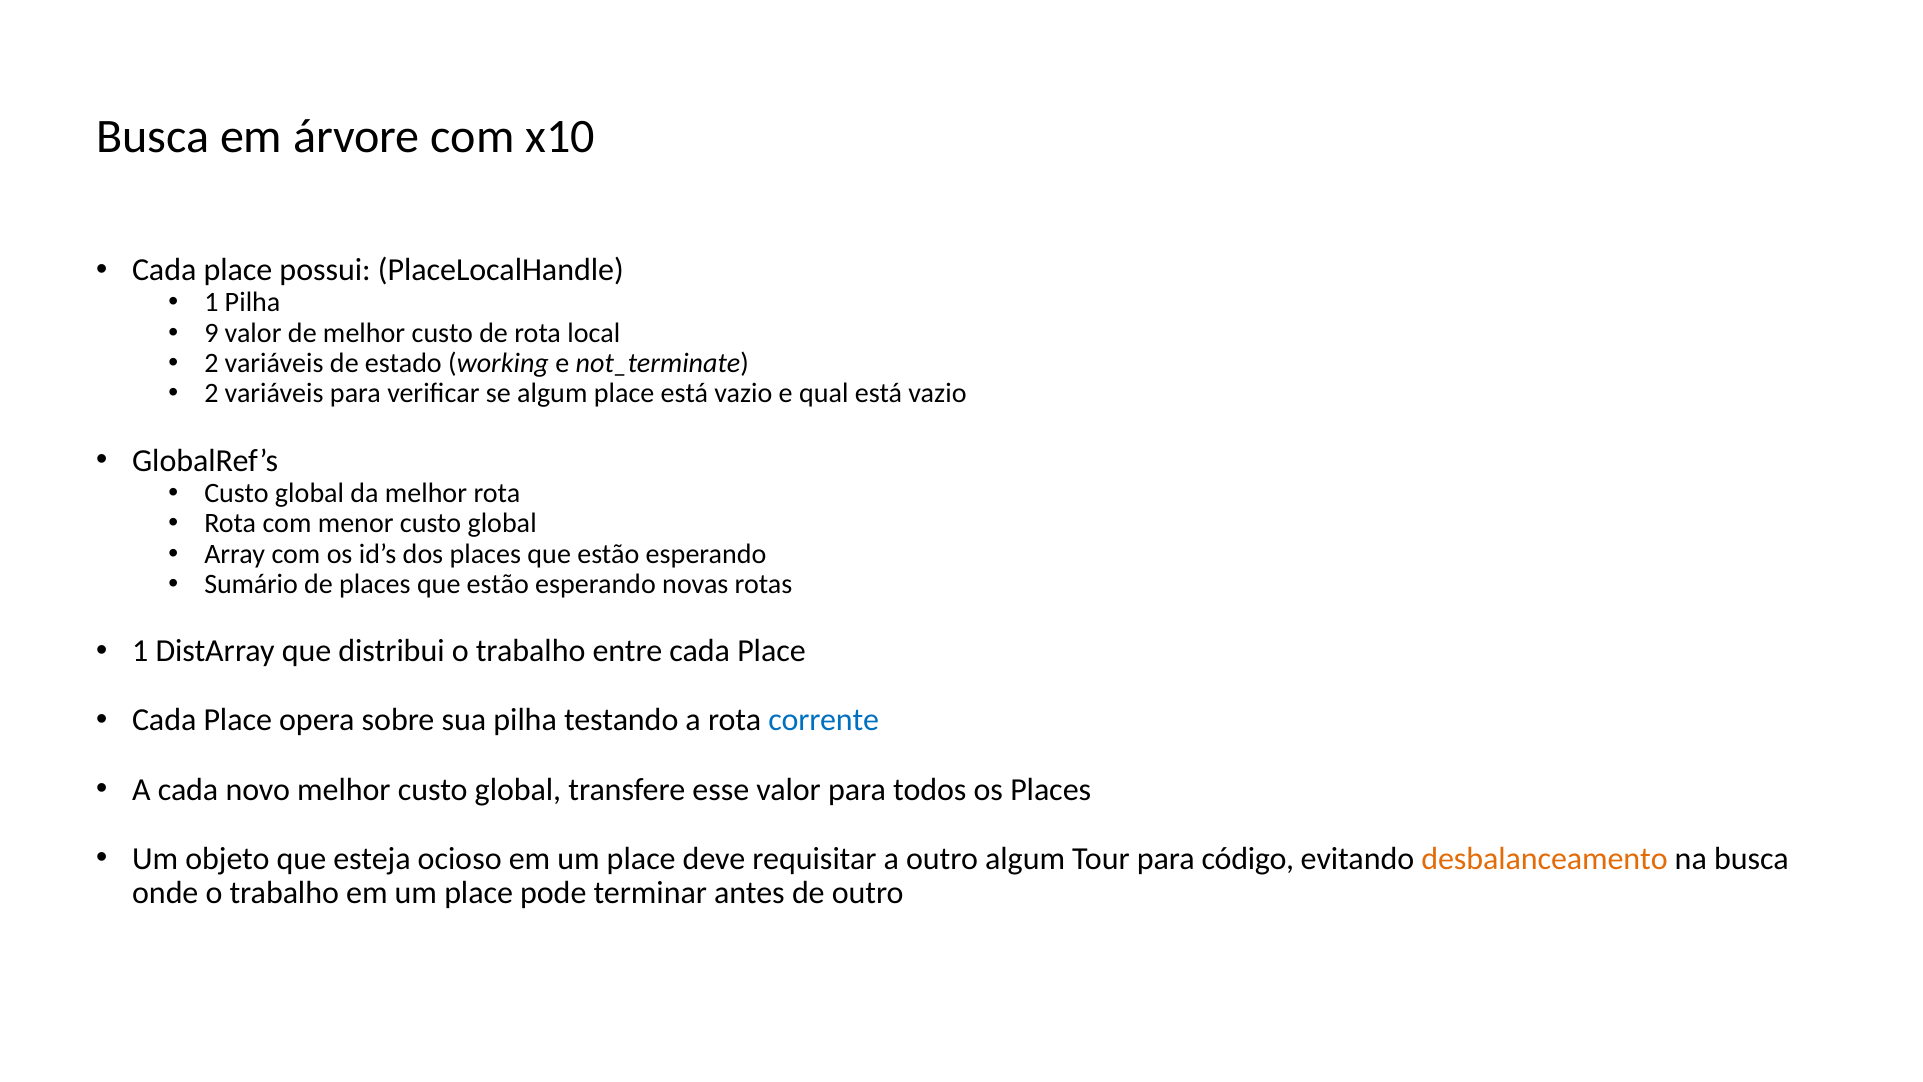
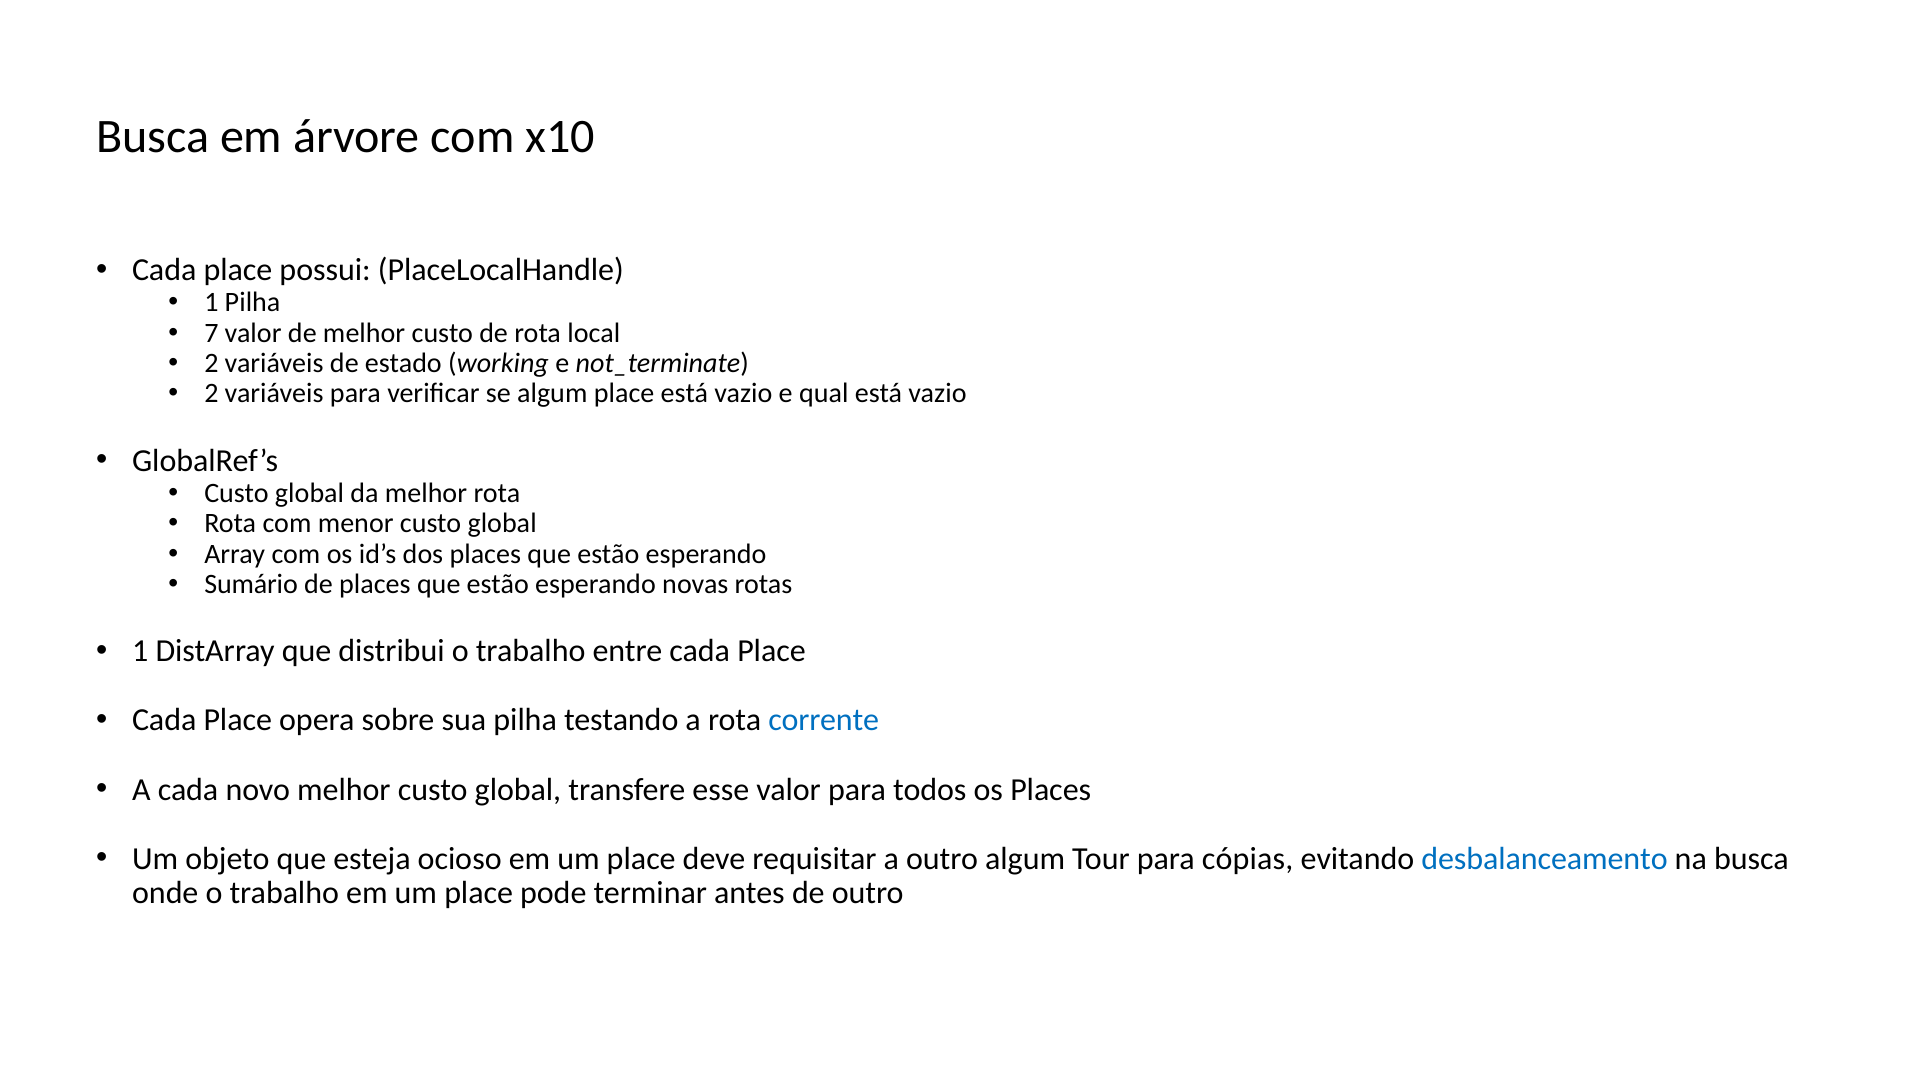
9: 9 -> 7 (211, 333)
código: código -> cópias (1248, 859)
desbalanceamento colour: orange -> blue (1545, 859)
